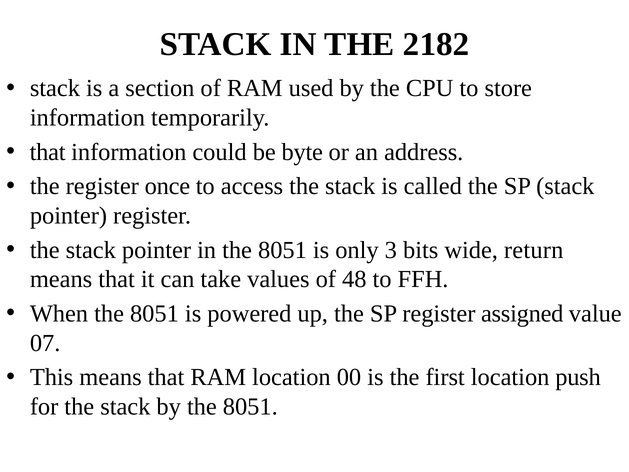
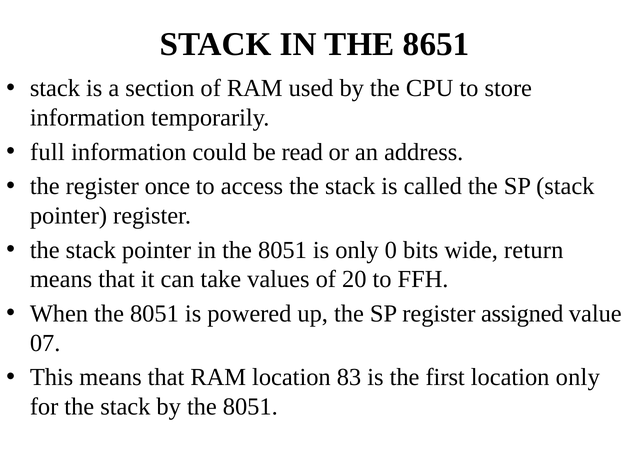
2182: 2182 -> 8651 (436, 44)
that: that -> full (47, 152)
byte: byte -> read (302, 152)
3: 3 -> 0 (391, 250)
48: 48 -> 20 (354, 279)
00: 00 -> 83 (349, 377)
location push: push -> only (578, 377)
